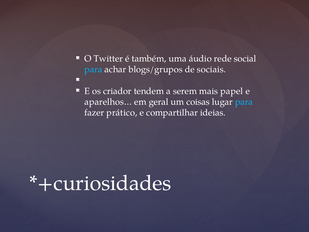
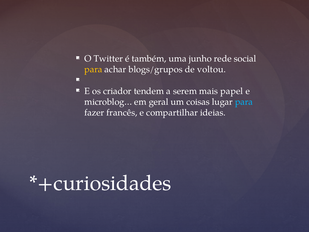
áudio: áudio -> junho (200, 59)
para colour: light blue -> yellow (93, 69)
sociais: sociais -> voltou (211, 69)
aparelhos…: aparelhos… -> microblog… (108, 102)
prático: prático -> francês (122, 113)
